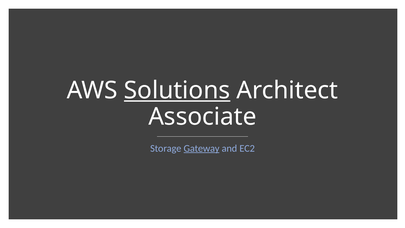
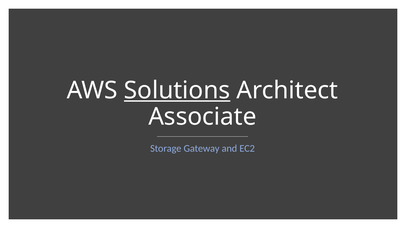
Gateway underline: present -> none (202, 148)
